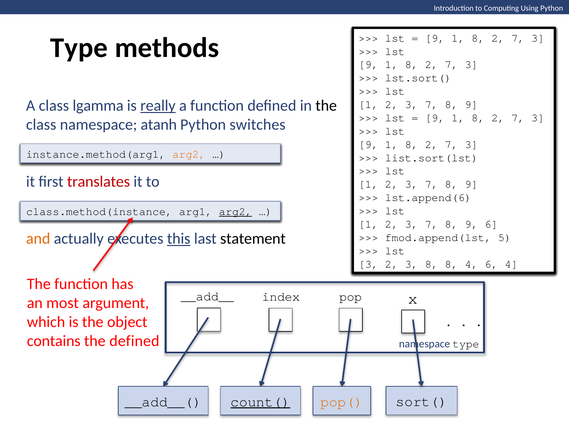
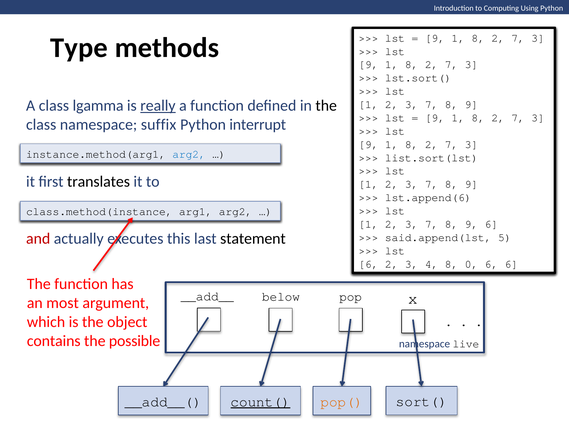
atanh: atanh -> suffix (159, 125)
switches: switches -> interrupt (258, 125)
arg2 colour: orange -> blue (189, 154)
translates colour: red -> black (98, 182)
arg2 underline: present -> none (236, 211)
and colour: orange -> red (38, 238)
this underline: present -> none (179, 238)
fmod.append(lst: fmod.append(lst -> said.append(lst (438, 237)
3: 3 -> 6 (368, 264)
3 8: 8 -> 4 (432, 264)
8 4: 4 -> 0 (471, 264)
6 4: 4 -> 6 (511, 264)
index: index -> below (281, 296)
the defined: defined -> possible (135, 341)
type: type -> live (466, 344)
